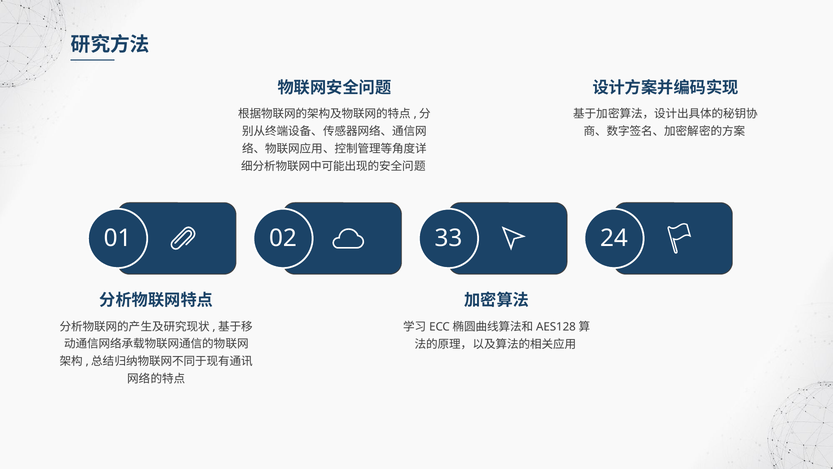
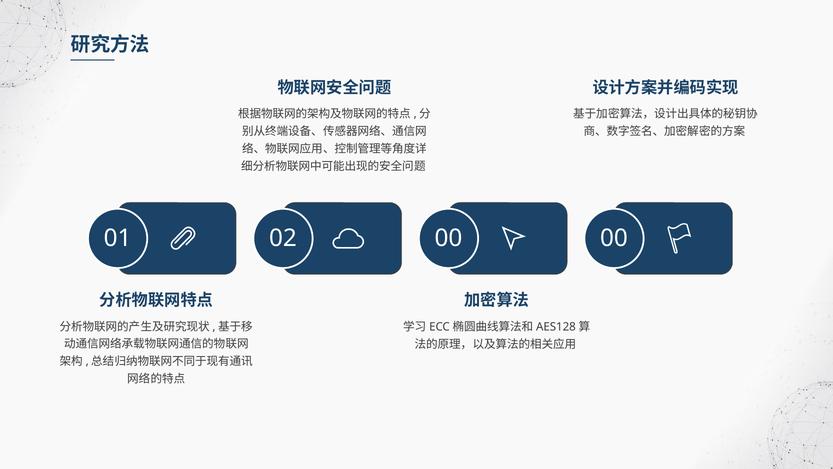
01 33: 33 -> 00 (448, 238)
02 24: 24 -> 00 (614, 238)
